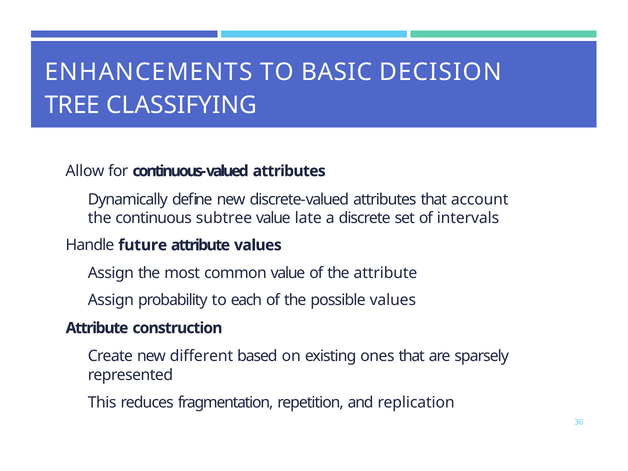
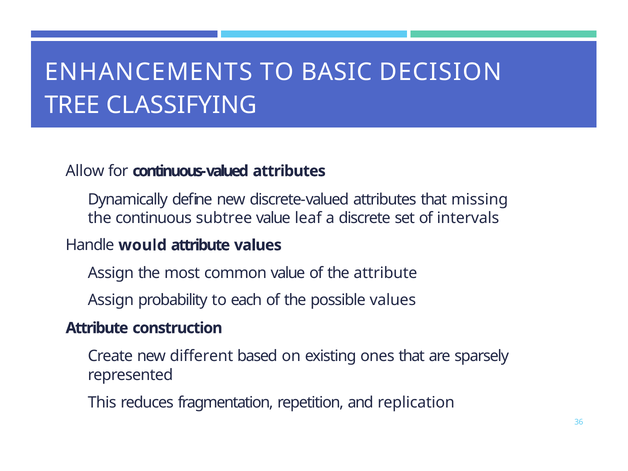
account: account -> missing (480, 200)
late: late -> leaf (308, 218)
future: future -> would (143, 245)
